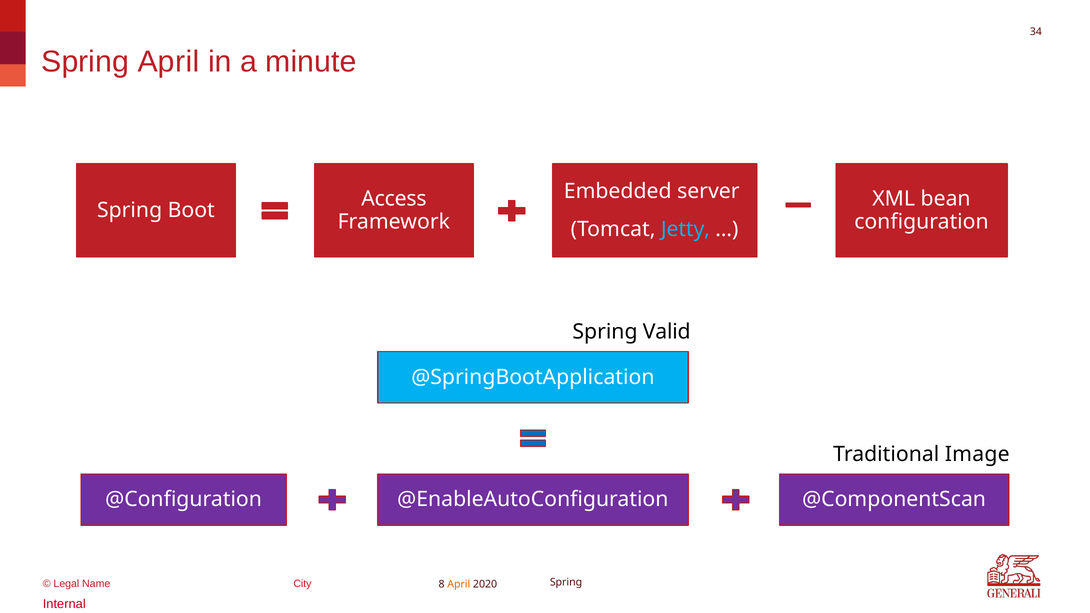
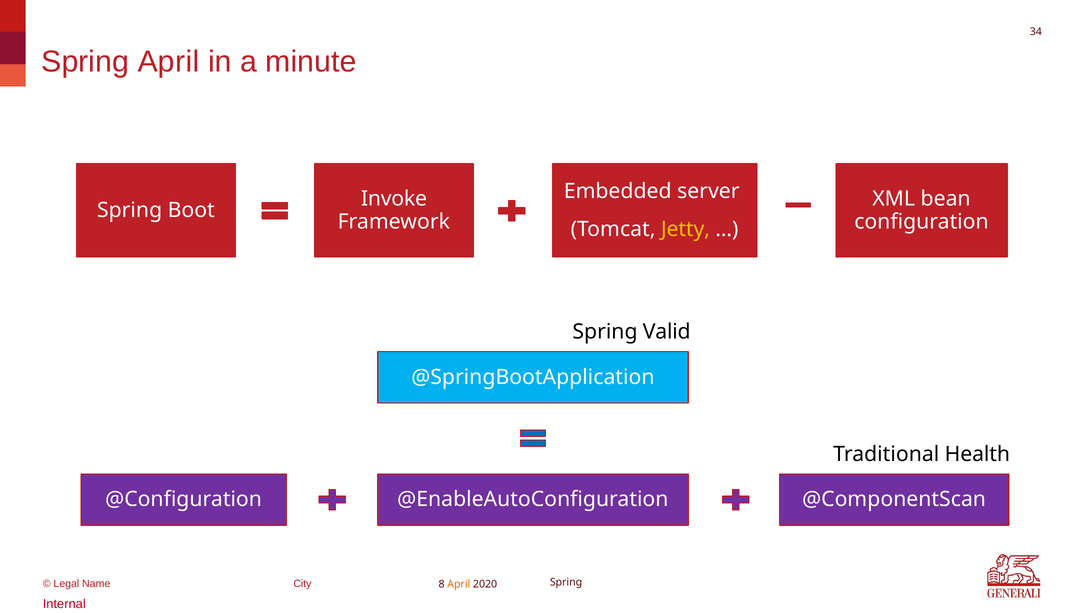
Access: Access -> Invoke (394, 199)
Jetty colour: light blue -> yellow (685, 229)
Image: Image -> Health (977, 454)
